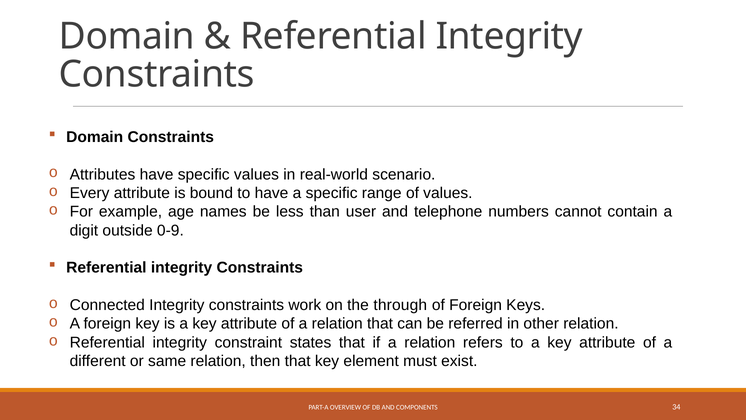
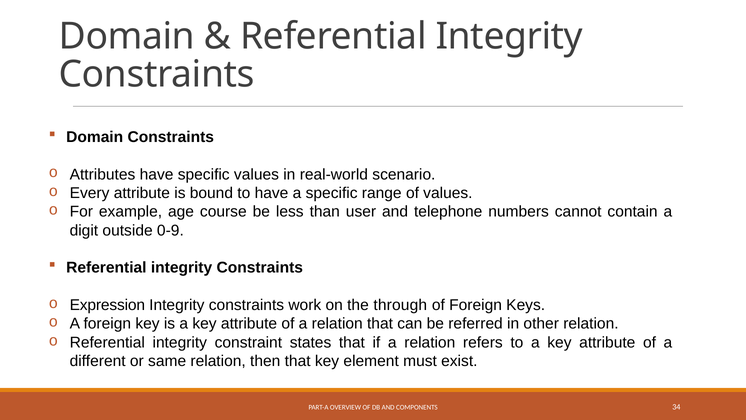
names: names -> course (223, 212)
Connected: Connected -> Expression (107, 305)
